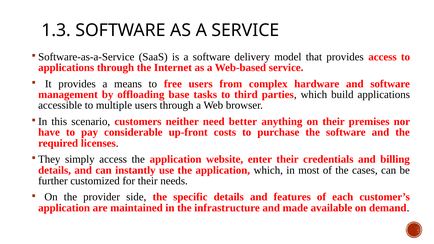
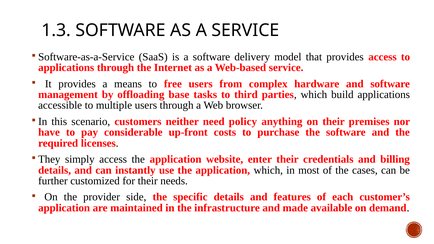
better: better -> policy (243, 122)
